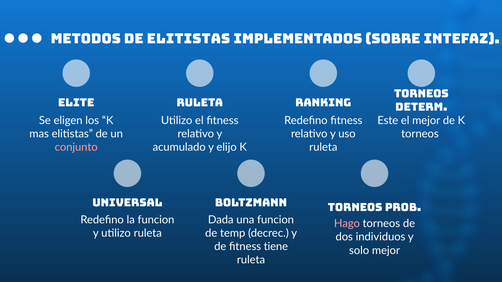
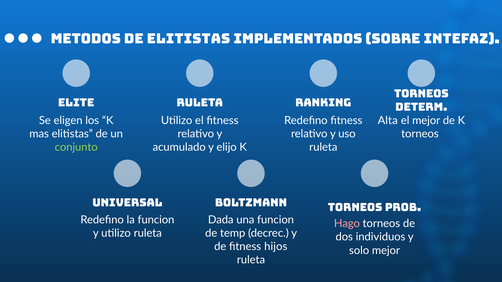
Este: Este -> Alta (388, 121)
conjunto colour: pink -> light green (76, 147)
tiene: tiene -> hijos (276, 247)
